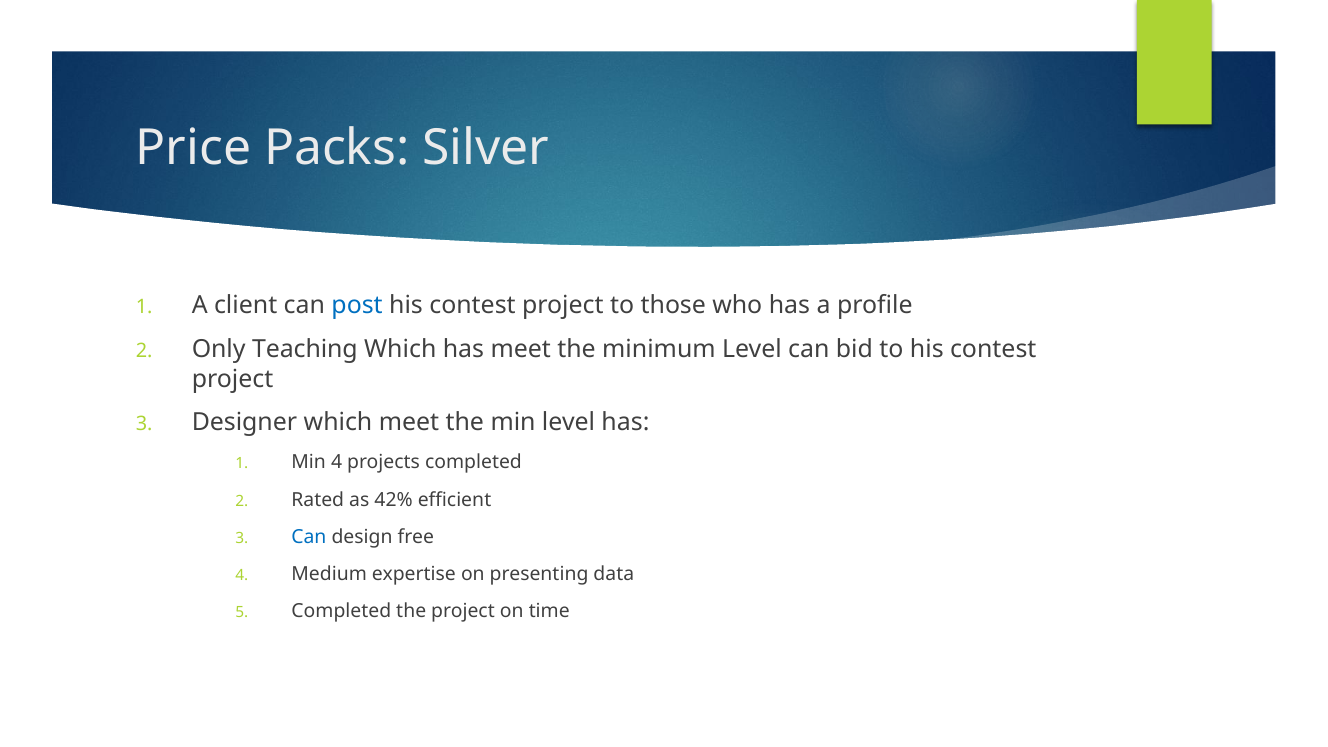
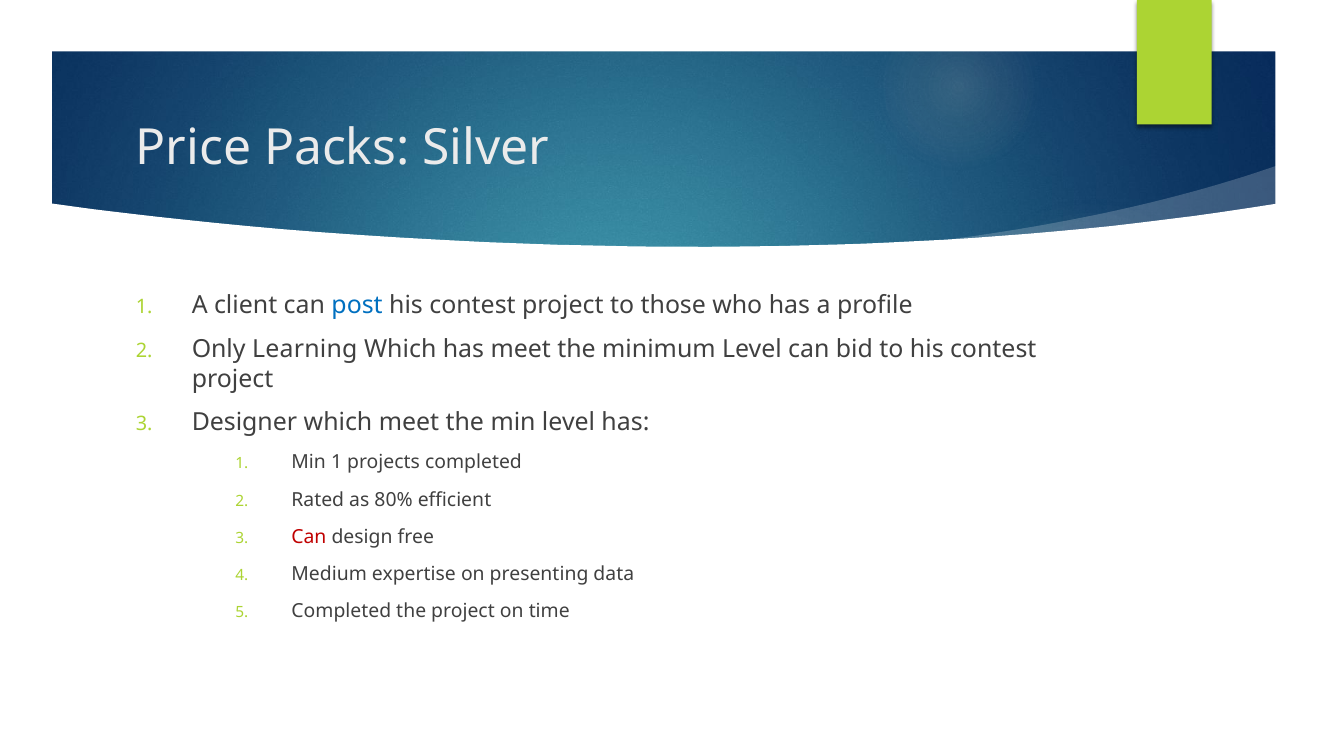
Teaching: Teaching -> Learning (305, 349)
Min 4: 4 -> 1 (337, 463)
42%: 42% -> 80% (394, 500)
Can colour: blue -> red (309, 537)
